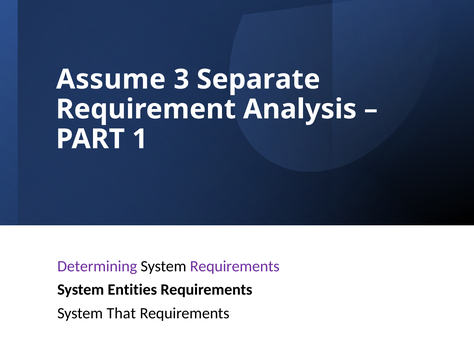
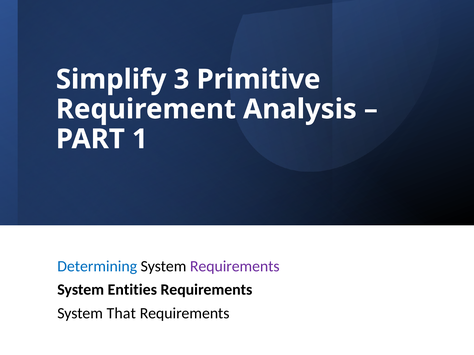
Assume: Assume -> Simplify (111, 80)
Separate: Separate -> Primitive (259, 80)
Determining colour: purple -> blue (97, 267)
